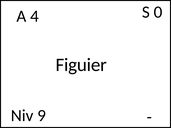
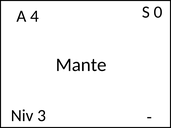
Figuier: Figuier -> Mante (81, 65)
9: 9 -> 3 (42, 116)
